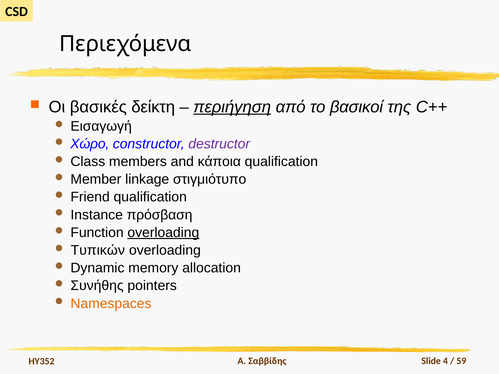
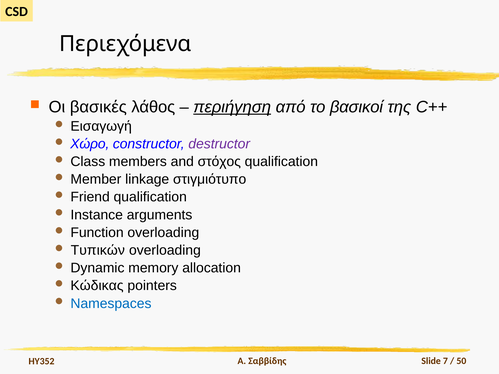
δείκτη: δείκτη -> λάθος (153, 107)
κάποια: κάποια -> στόχος (219, 162)
πρόσβαση: πρόσβαση -> arguments (160, 215)
overloading underline: present -> none (163, 233)
Συνήθης: Συνήθης -> Κώδικας (97, 286)
Namespaces colour: orange -> blue (111, 304)
4: 4 -> 7 (445, 361)
59: 59 -> 50 (461, 361)
